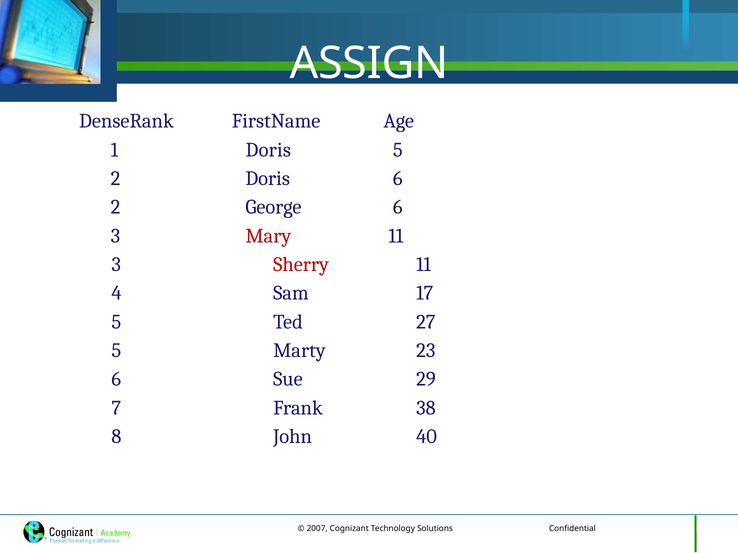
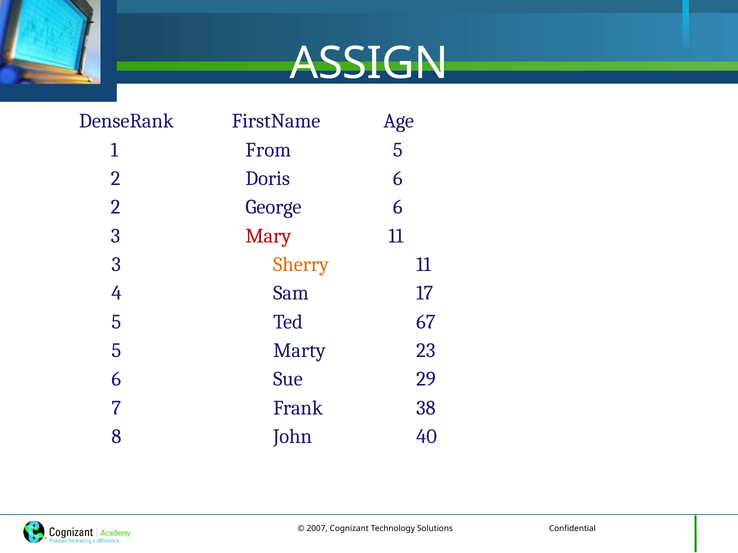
1 Doris: Doris -> From (268, 150)
Sherry colour: red -> orange (301, 265)
27: 27 -> 67 (426, 322)
